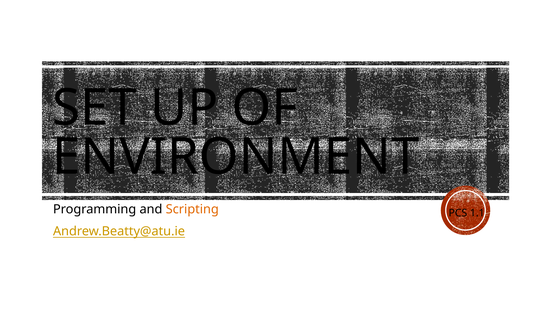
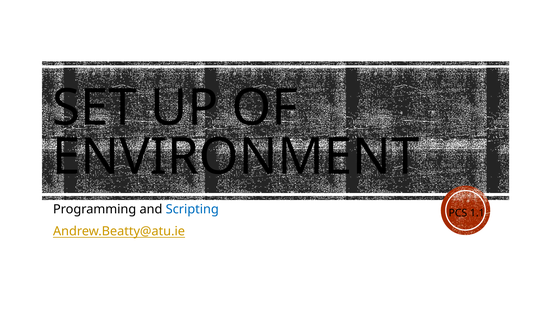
Scripting colour: orange -> blue (192, 209)
